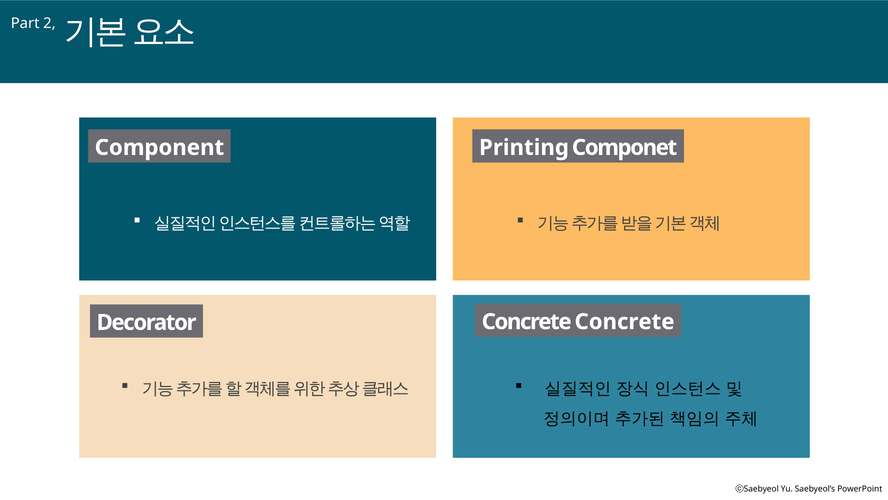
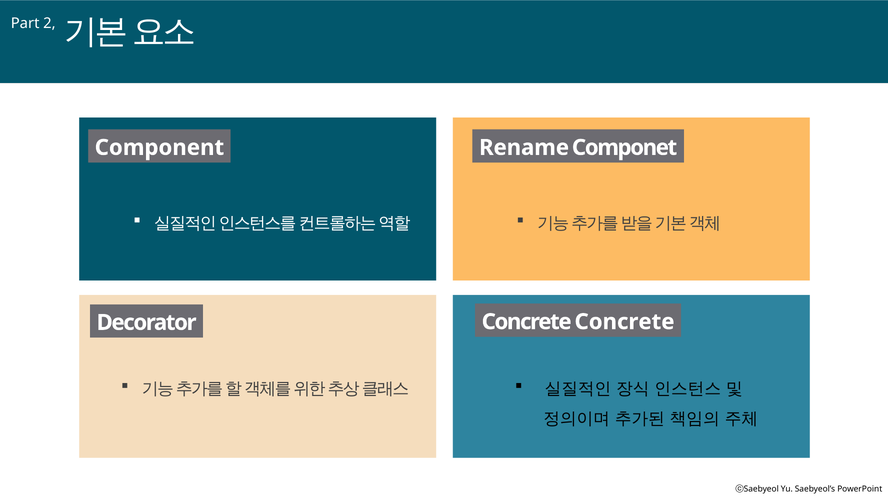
Printing: Printing -> Rename (524, 147)
